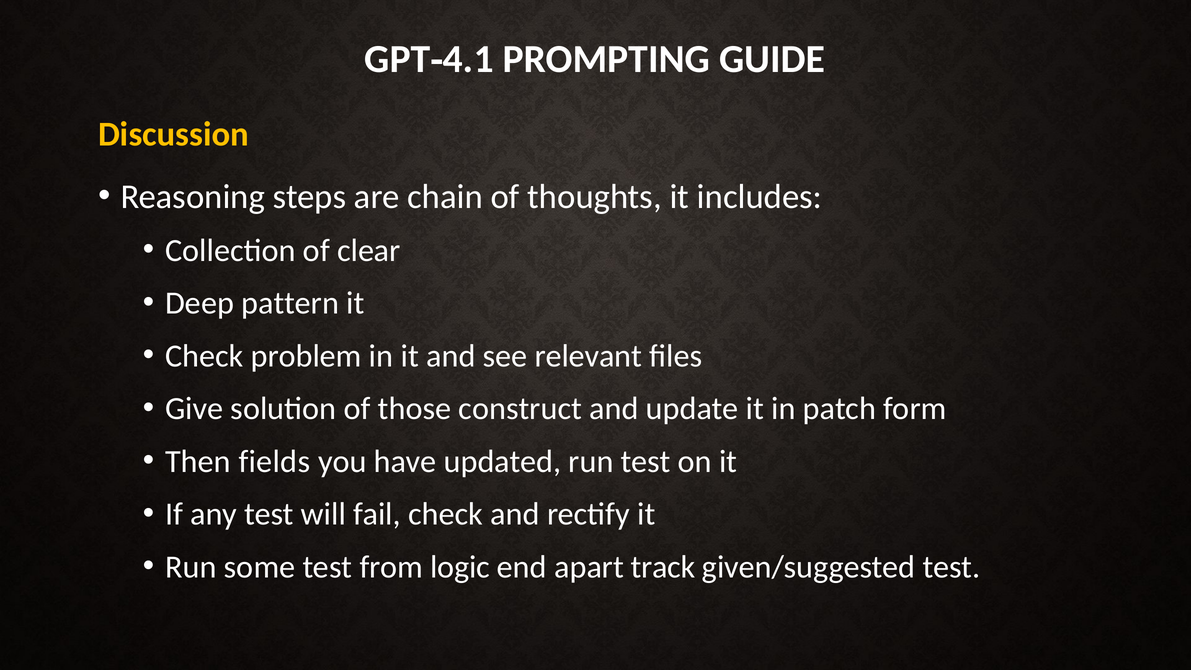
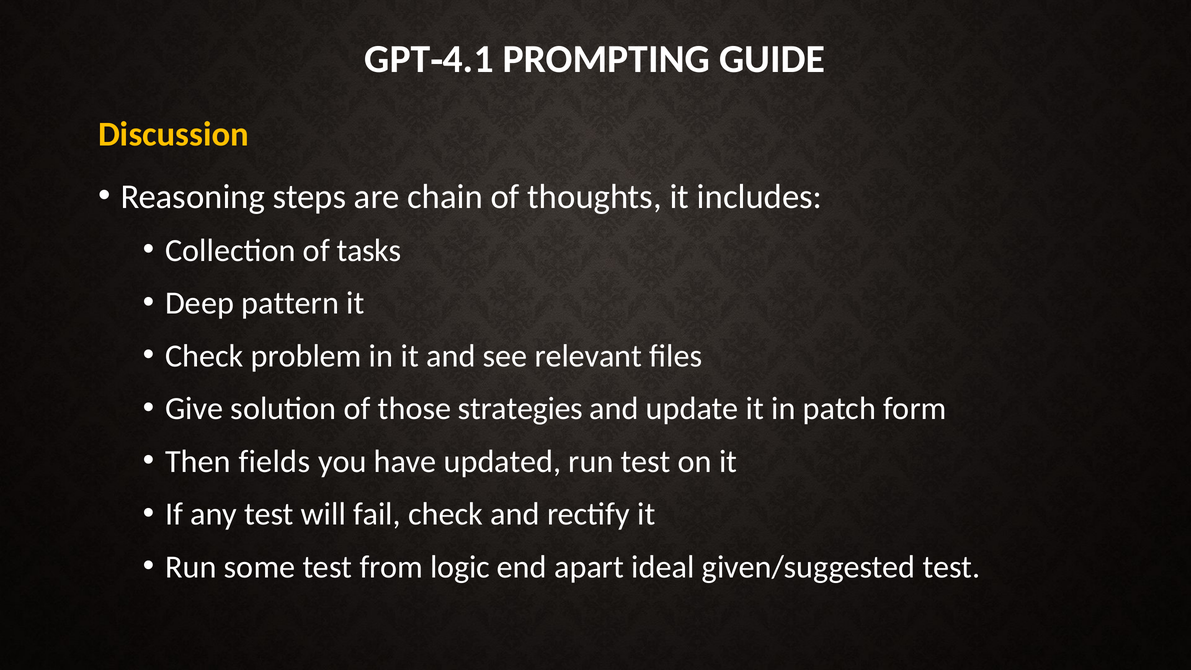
clear: clear -> tasks (369, 251)
construct: construct -> strategies (520, 409)
track: track -> ideal (663, 567)
